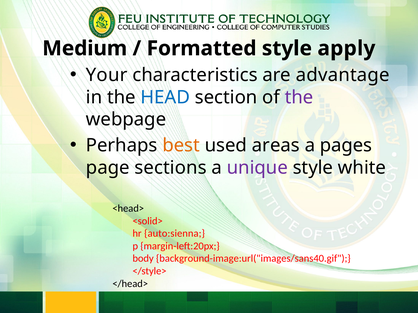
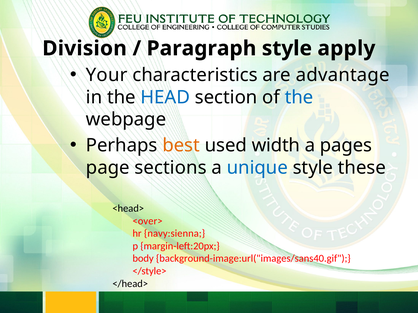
Medium: Medium -> Division (85, 48)
Formatted: Formatted -> Paragraph (201, 48)
the colour: purple -> blue (299, 97)
areas: areas -> width (276, 146)
unique colour: purple -> blue (257, 168)
white: white -> these (362, 168)
<solid>: <solid> -> <over> (148, 221)
auto:sienna: auto:sienna -> navy:sienna (175, 234)
